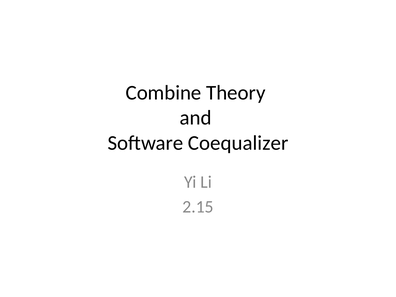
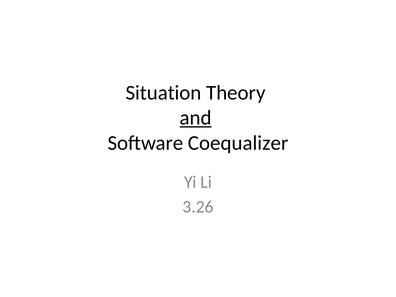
Combine: Combine -> Situation (164, 93)
and underline: none -> present (196, 118)
2.15: 2.15 -> 3.26 (198, 207)
